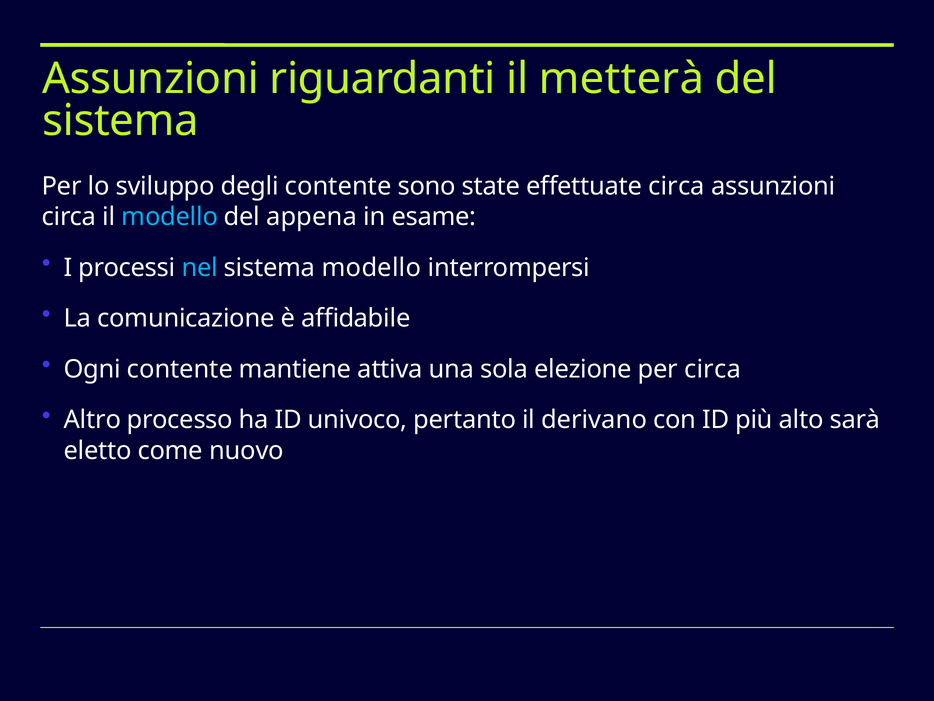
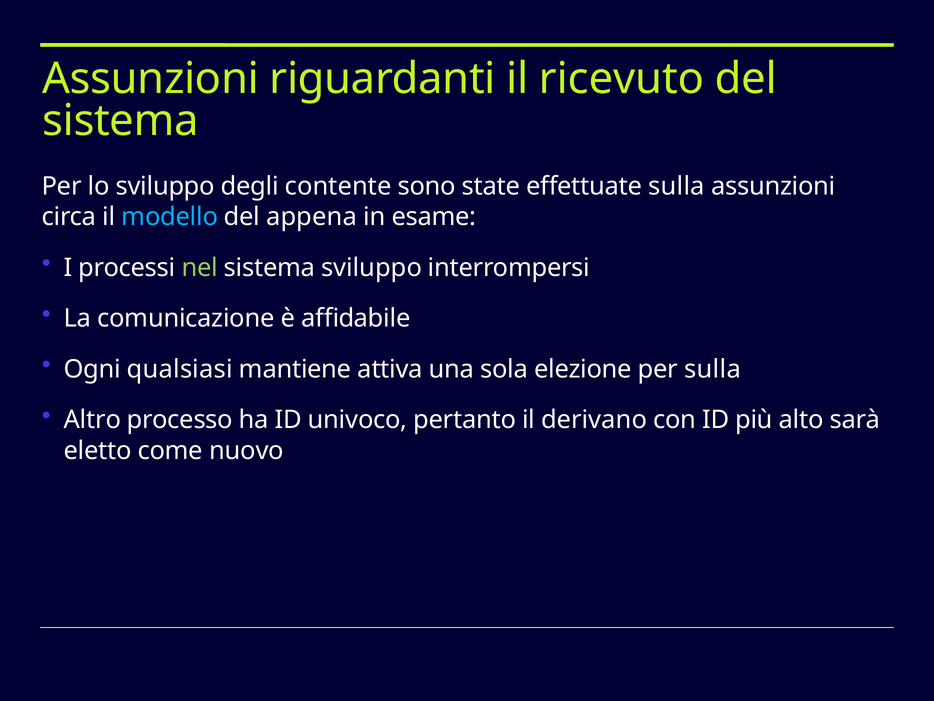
metterà: metterà -> ricevuto (622, 79)
effettuate circa: circa -> sulla (677, 186)
nel colour: light blue -> light green (200, 267)
sistema modello: modello -> sviluppo (372, 267)
Ogni contente: contente -> qualsiasi (180, 369)
per circa: circa -> sulla (713, 369)
